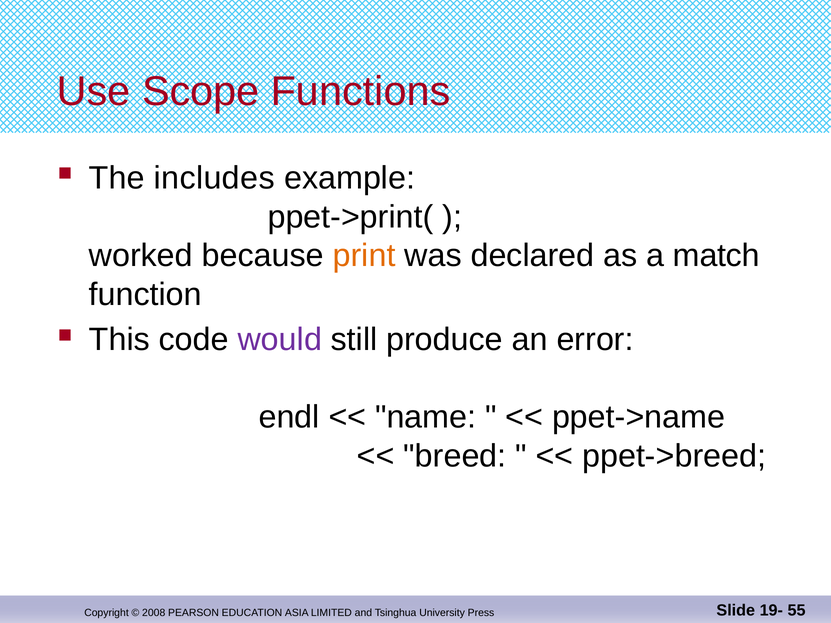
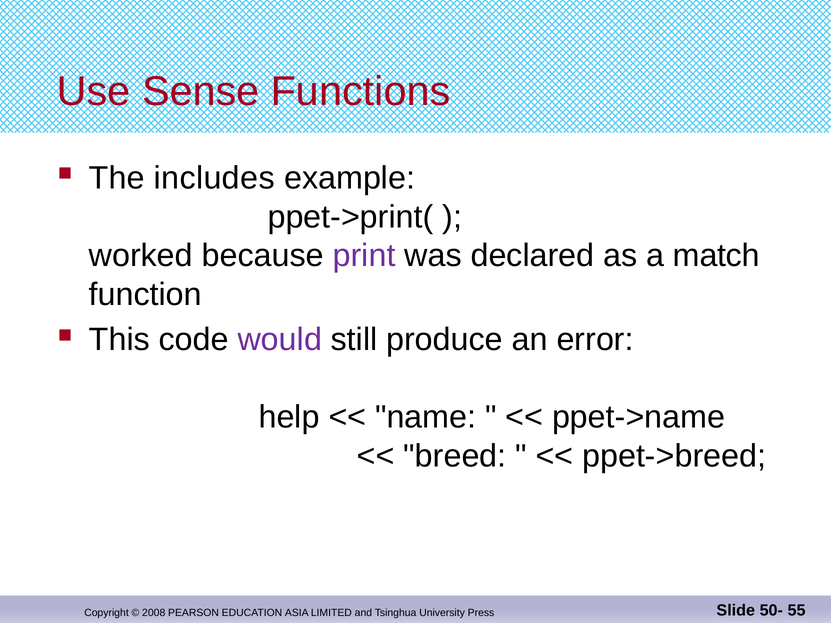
Scope: Scope -> Sense (201, 92)
print colour: orange -> purple (364, 256)
endl: endl -> help (289, 417)
19-: 19- -> 50- (771, 610)
